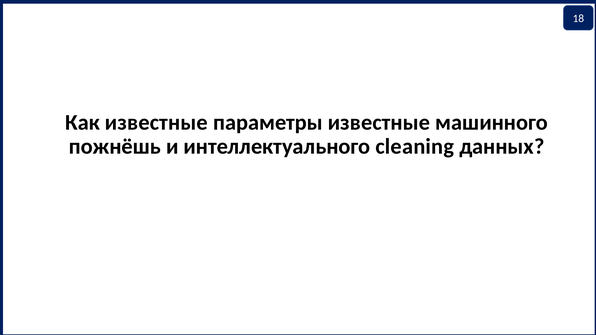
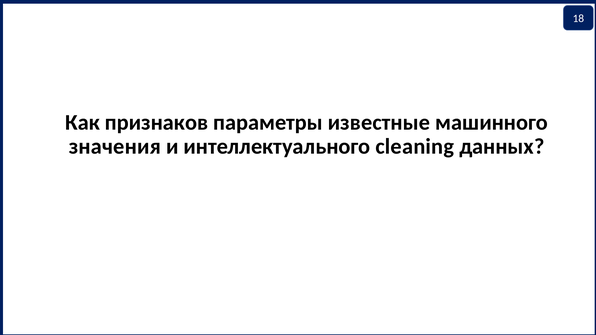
Как известные: известные -> признаков (156, 122)
пожнёшь: пожнёшь -> значения (115, 147)
